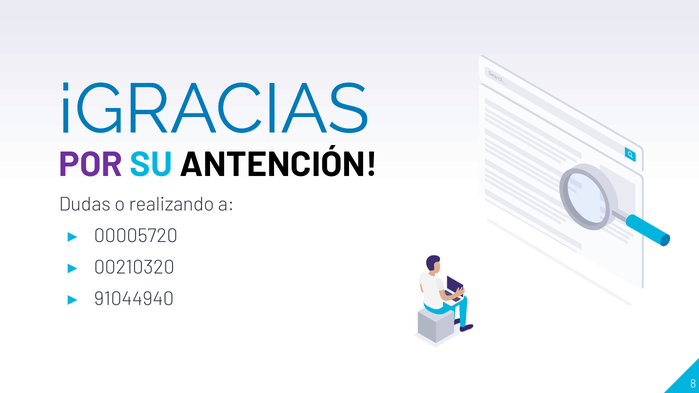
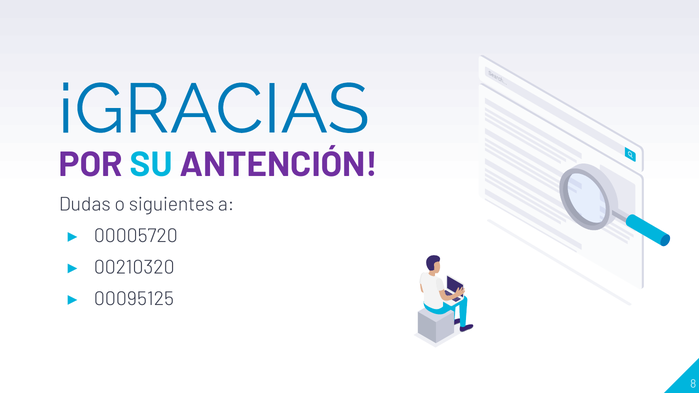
ANTENCIÓN colour: black -> purple (279, 165)
realizando: realizando -> siguientes (172, 205)
91044940: 91044940 -> 00095125 (134, 299)
